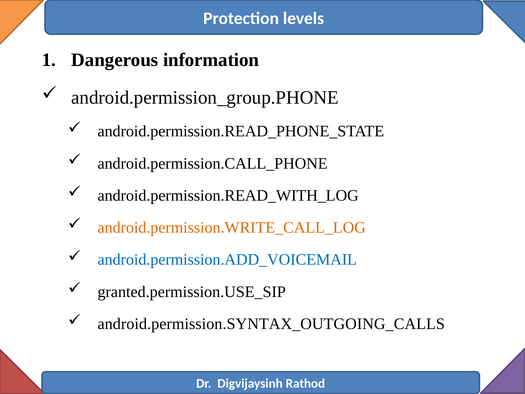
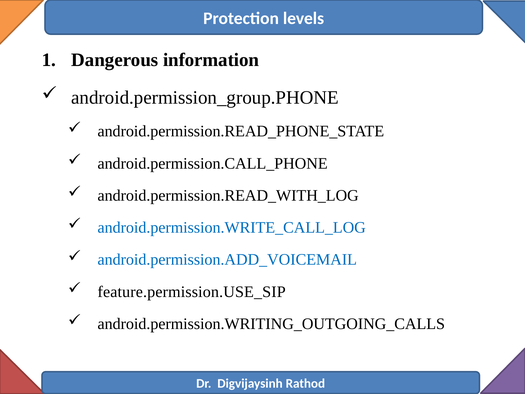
android.permission.WRITE_CALL_LOG colour: orange -> blue (232, 227)
granted.permission.USE_SIP: granted.permission.USE_SIP -> feature.permission.USE_SIP (192, 292)
android.permission.SYNTAX_OUTGOING_CALLS: android.permission.SYNTAX_OUTGOING_CALLS -> android.permission.WRITING_OUTGOING_CALLS (271, 324)
